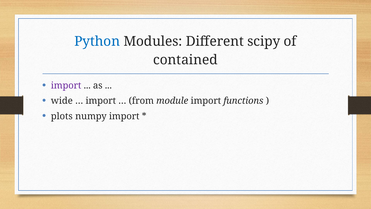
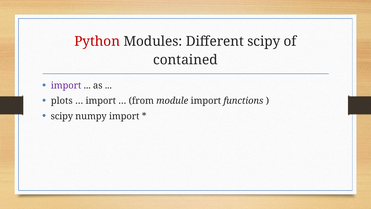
Python colour: blue -> red (97, 41)
wide: wide -> plots (62, 101)
plots: plots -> scipy (62, 116)
